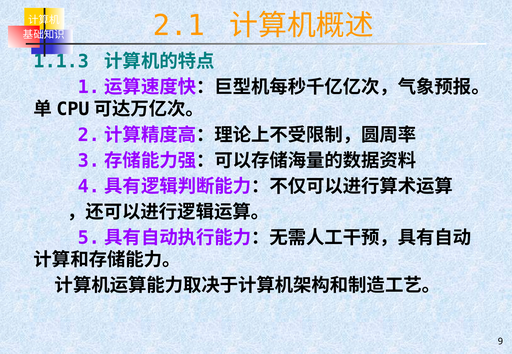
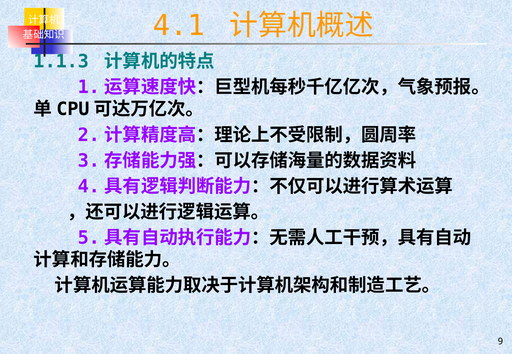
2.1: 2.1 -> 4.1 (179, 26)
